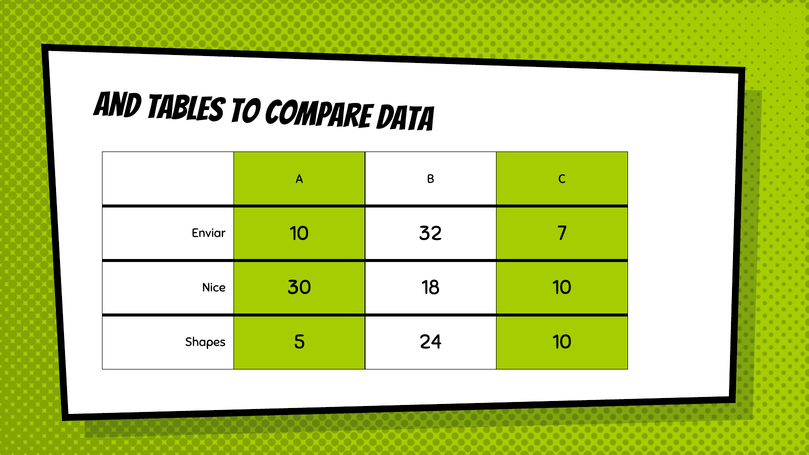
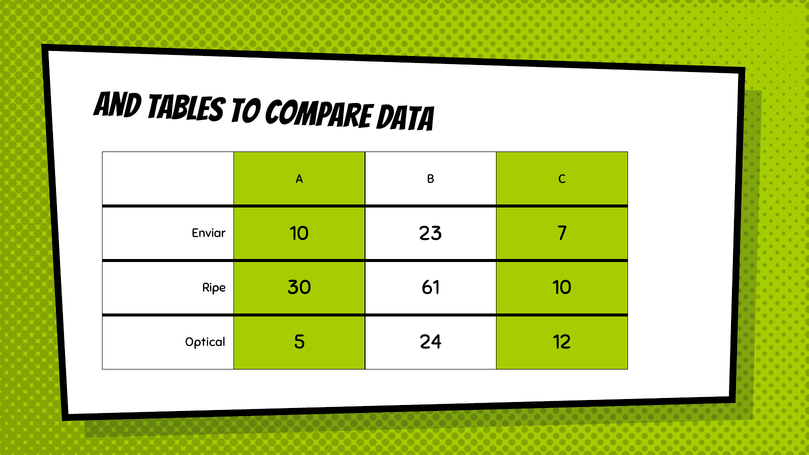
32: 32 -> 23 (431, 233)
Nice: Nice -> Ripe (214, 288)
18: 18 -> 61 (431, 288)
Shapes: Shapes -> Optical (205, 342)
24 10: 10 -> 12 (562, 342)
